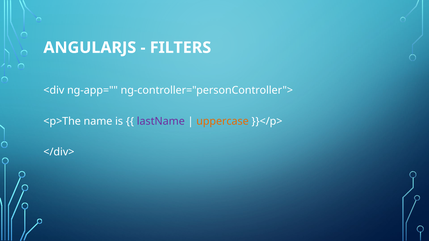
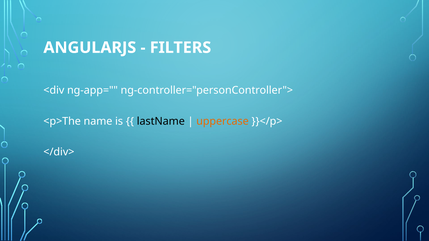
lastName colour: purple -> black (161, 121)
